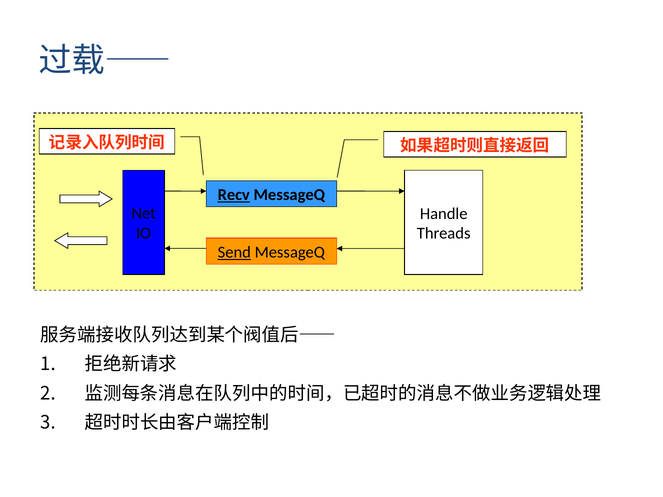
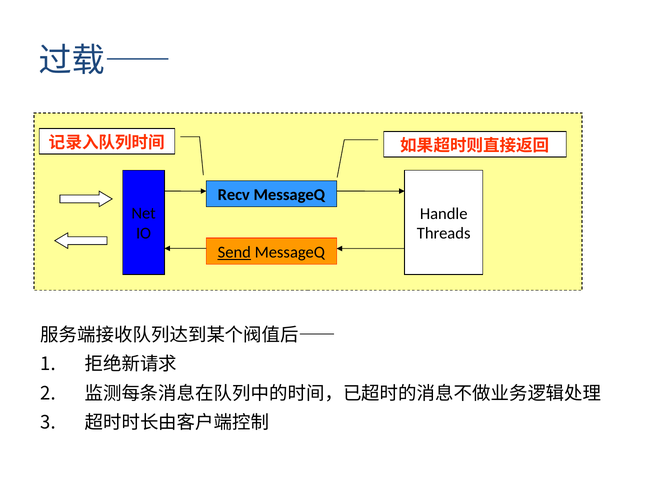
Recv underline: present -> none (234, 195)
